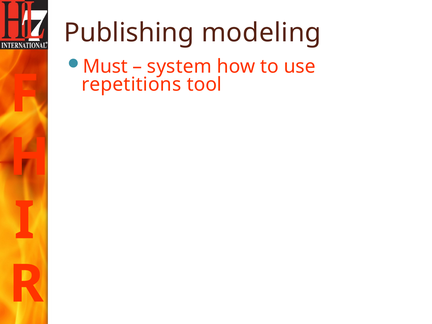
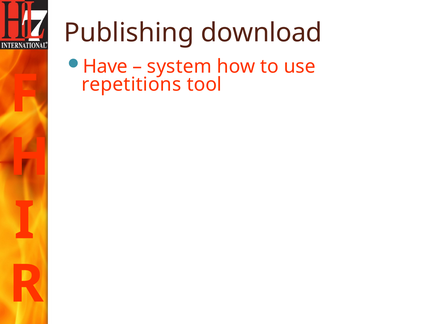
modeling: modeling -> download (262, 33)
Must: Must -> Have (105, 66)
